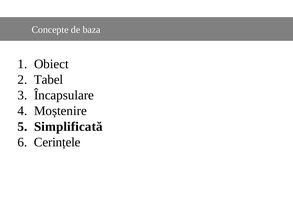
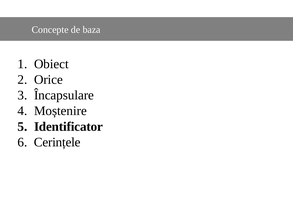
Tabel: Tabel -> Orice (48, 80)
Simplificată: Simplificată -> Identificator (68, 126)
